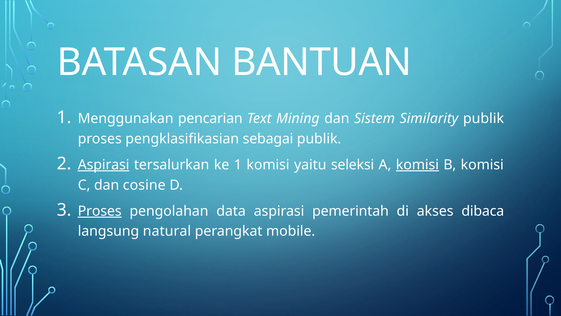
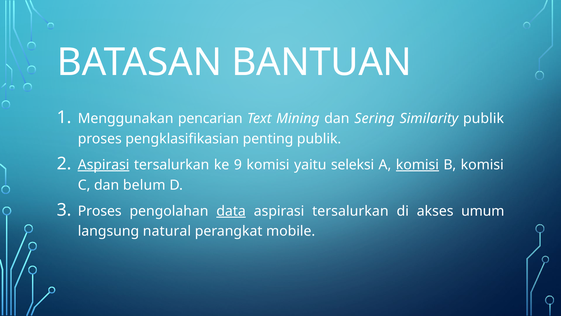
Sistem: Sistem -> Sering (374, 118)
sebagai: sebagai -> penting (268, 139)
ke 1: 1 -> 9 (238, 165)
cosine: cosine -> belum (144, 185)
Proses underline: present -> none (100, 211)
data underline: none -> present (231, 211)
pemerintah: pemerintah -> tersalurkan (350, 211)
dibaca: dibaca -> umum (483, 211)
